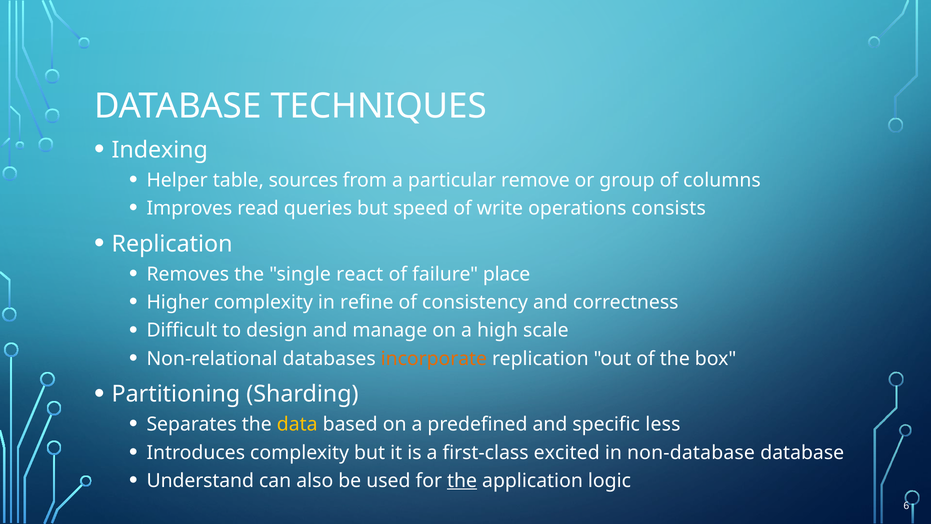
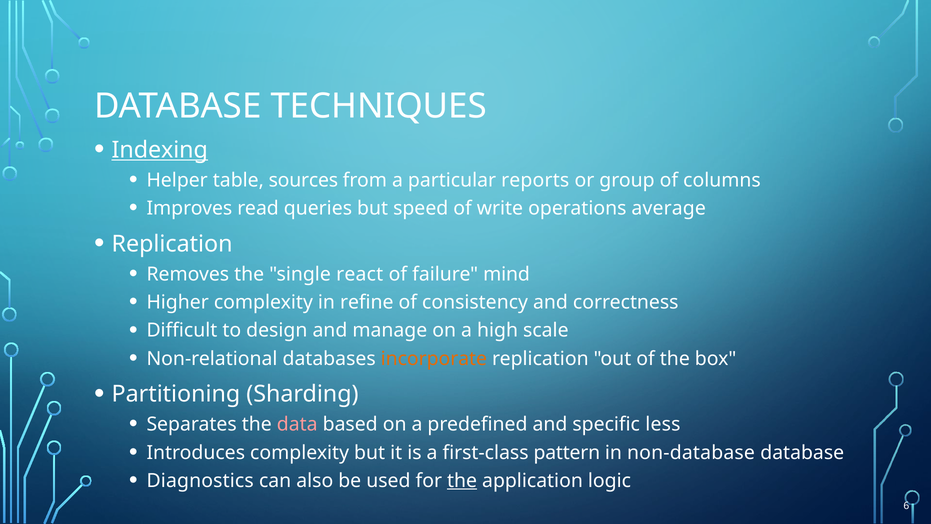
Indexing underline: none -> present (160, 150)
remove: remove -> reports (535, 180)
consists: consists -> average (669, 208)
place: place -> mind (507, 274)
data colour: yellow -> pink (297, 424)
excited: excited -> pattern (567, 452)
Understand: Understand -> Diagnostics (200, 481)
